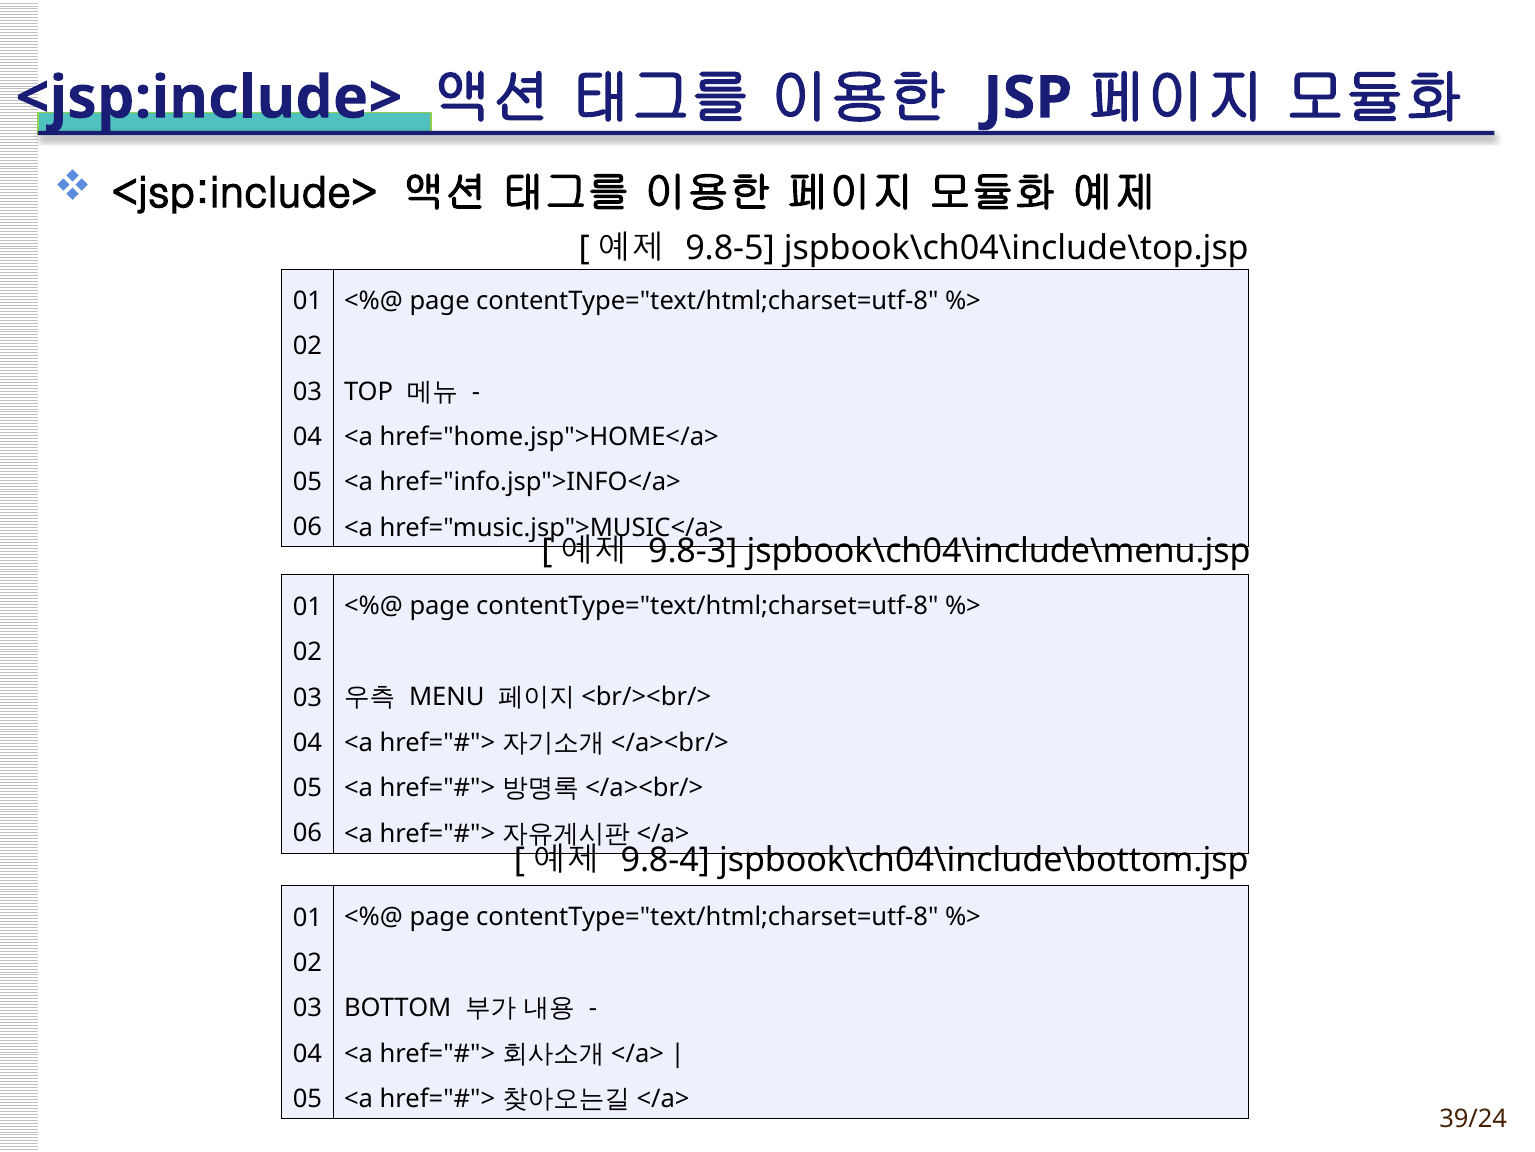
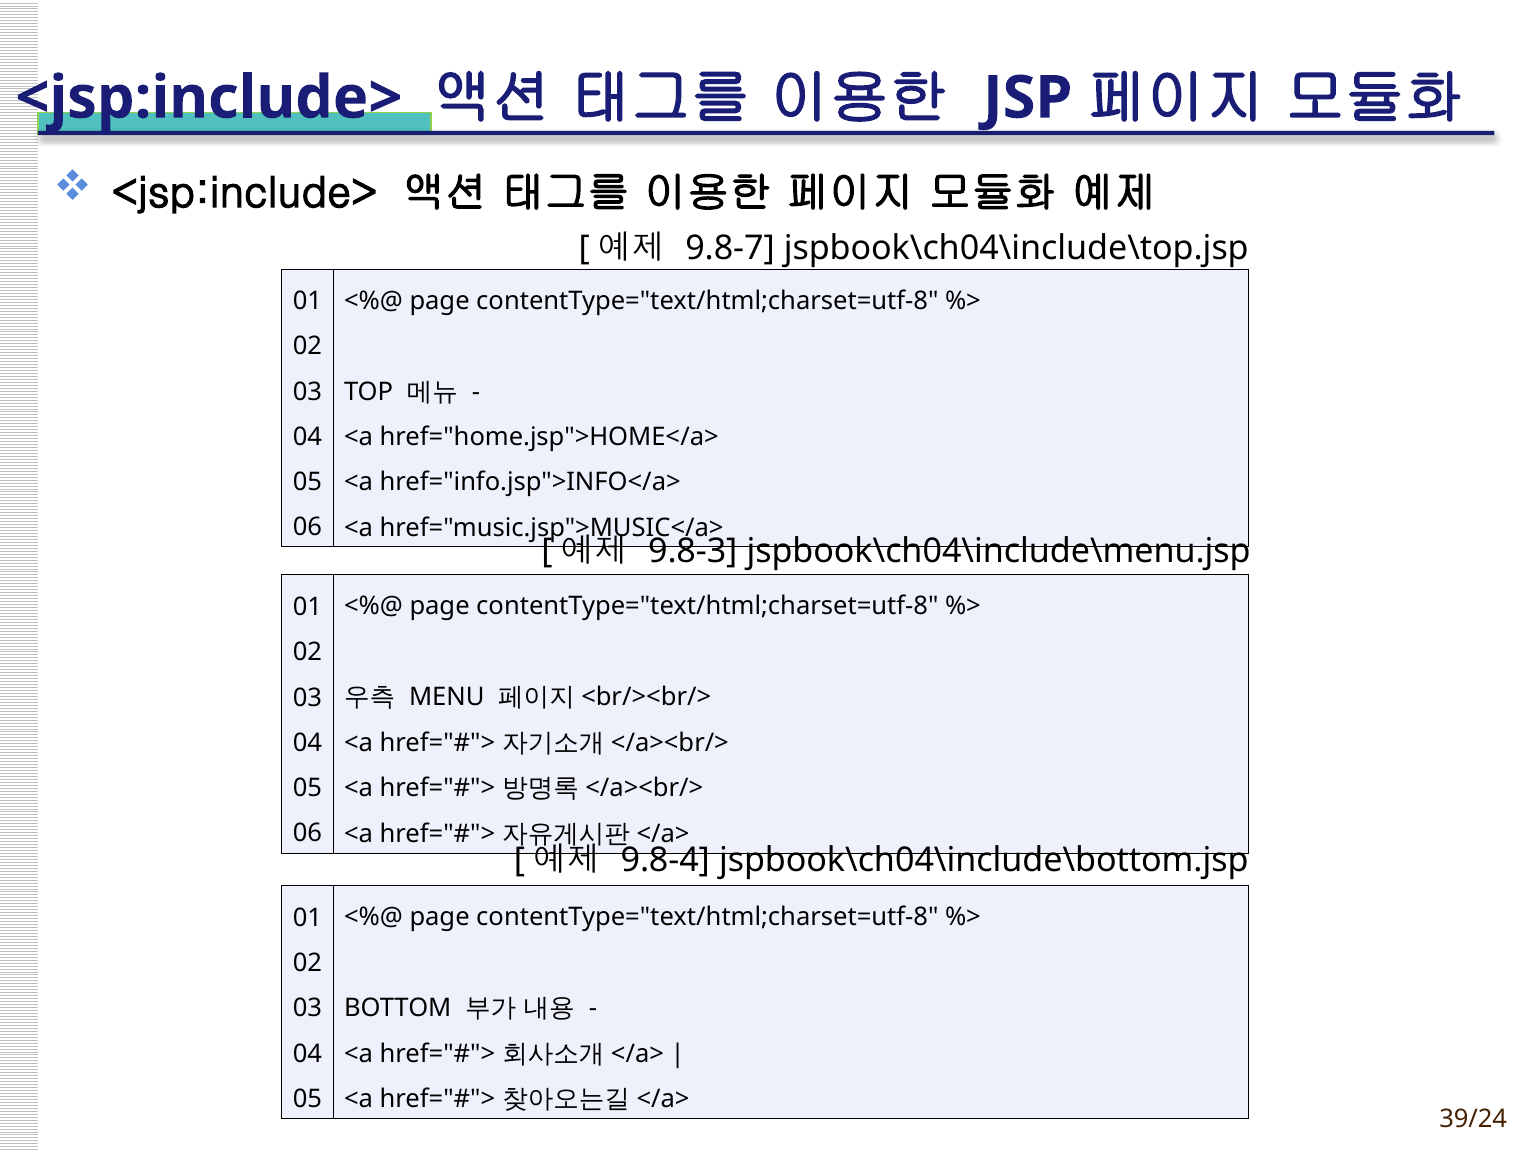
9.8-5: 9.8-5 -> 9.8-7 (730, 248)
